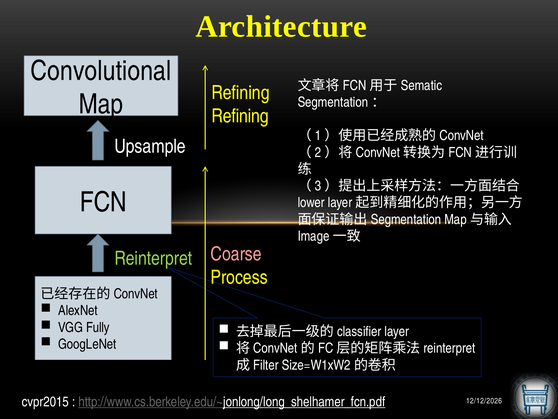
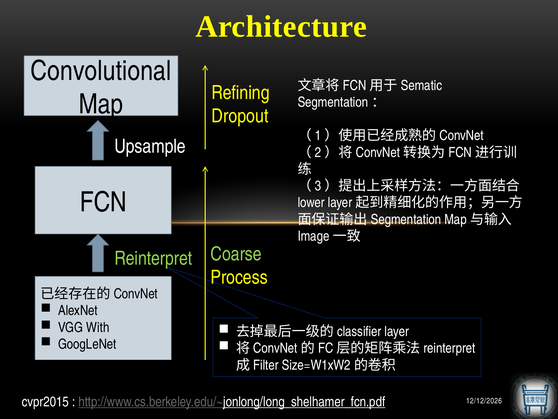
Refining: Refining -> Dropout (240, 116)
Coarse colour: pink -> light green (236, 254)
Fully: Fully -> With (98, 327)
